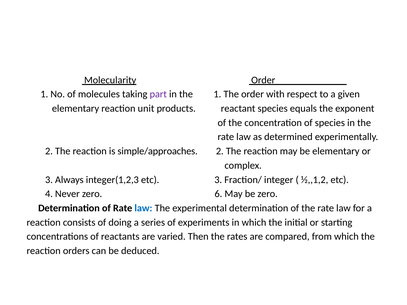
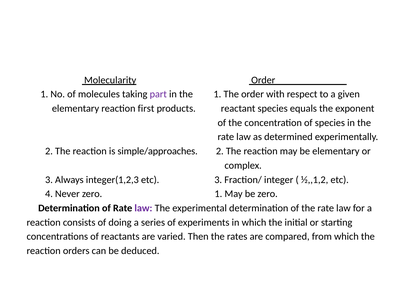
unit: unit -> first (146, 109)
zero 6: 6 -> 1 (218, 194)
law colour: blue -> purple (143, 208)
